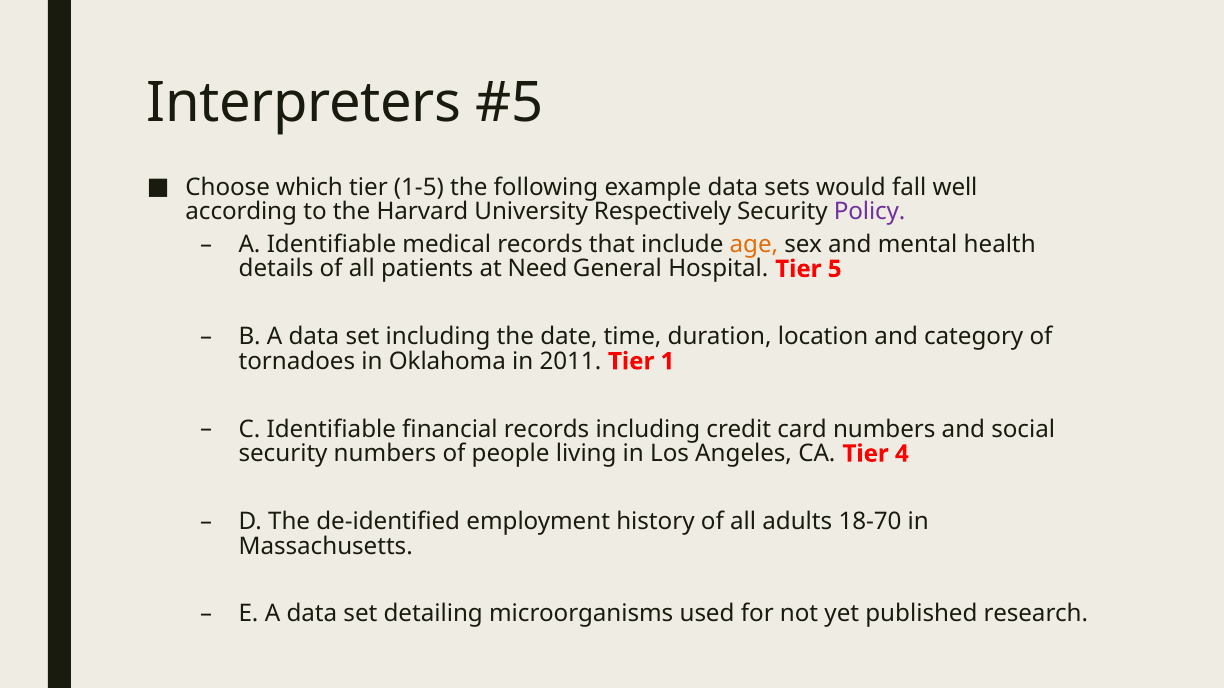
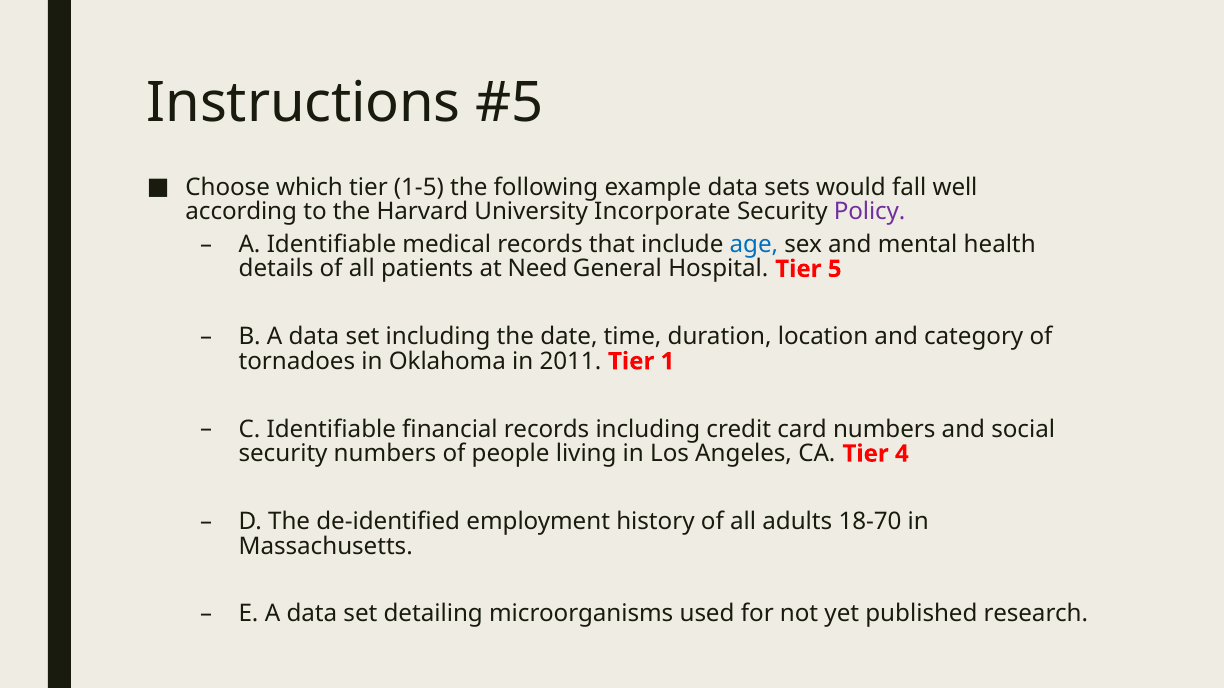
Interpreters: Interpreters -> Instructions (304, 103)
Respectively: Respectively -> Incorporate (662, 212)
age colour: orange -> blue (754, 245)
